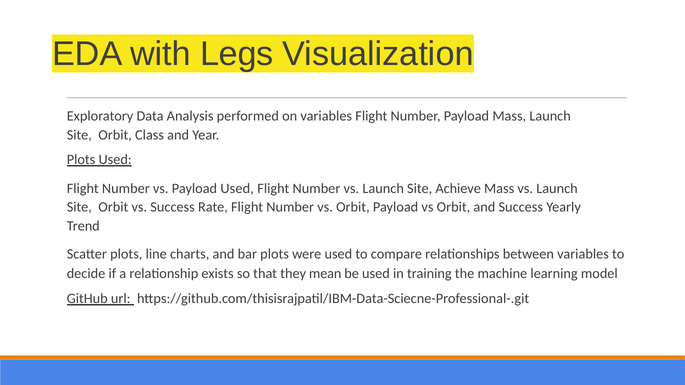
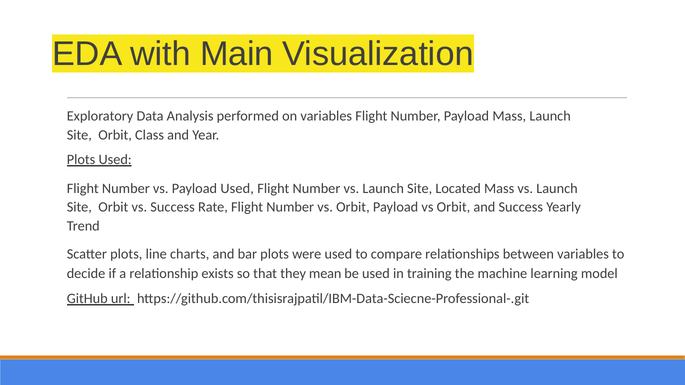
Legs: Legs -> Main (237, 54)
Achieve: Achieve -> Located (458, 189)
